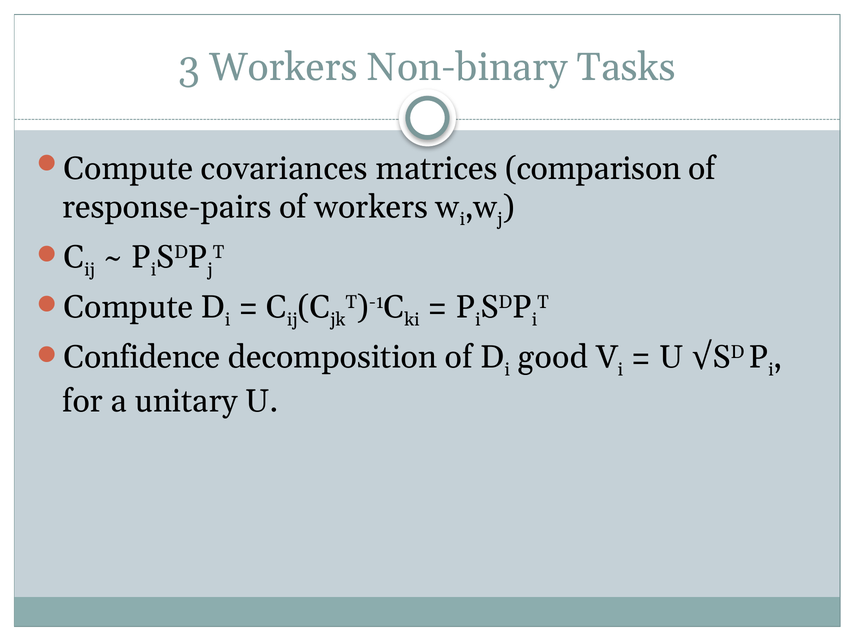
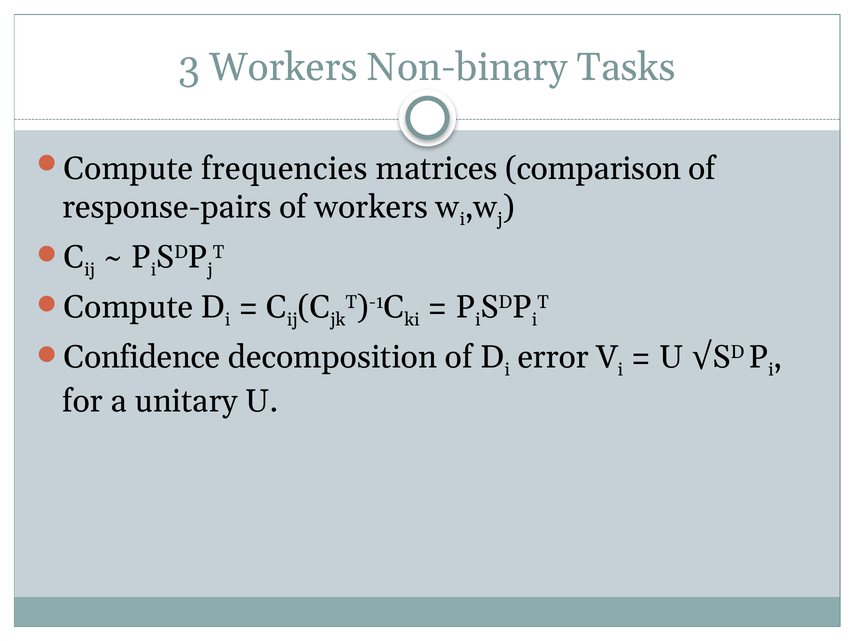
covariances: covariances -> frequencies (284, 168)
good: good -> error (553, 357)
